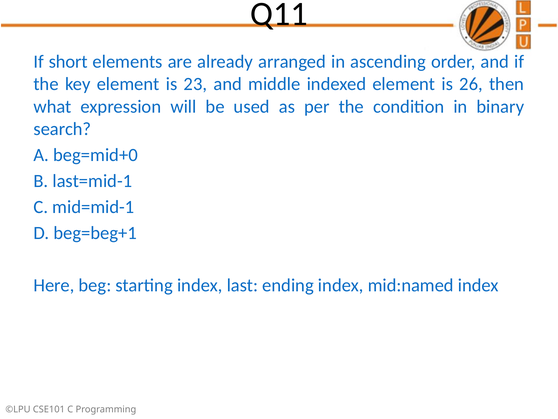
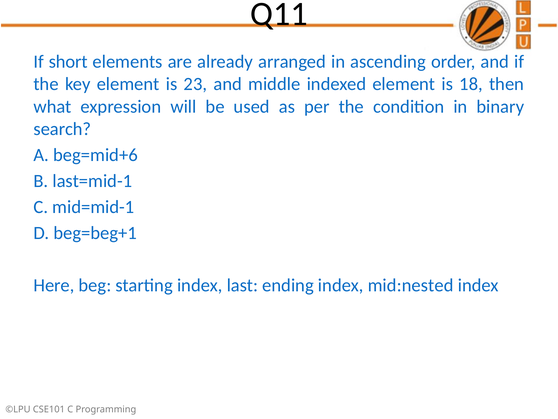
26: 26 -> 18 (471, 84)
beg=mid+0: beg=mid+0 -> beg=mid+6 (95, 155)
mid:named: mid:named -> mid:nested (411, 285)
